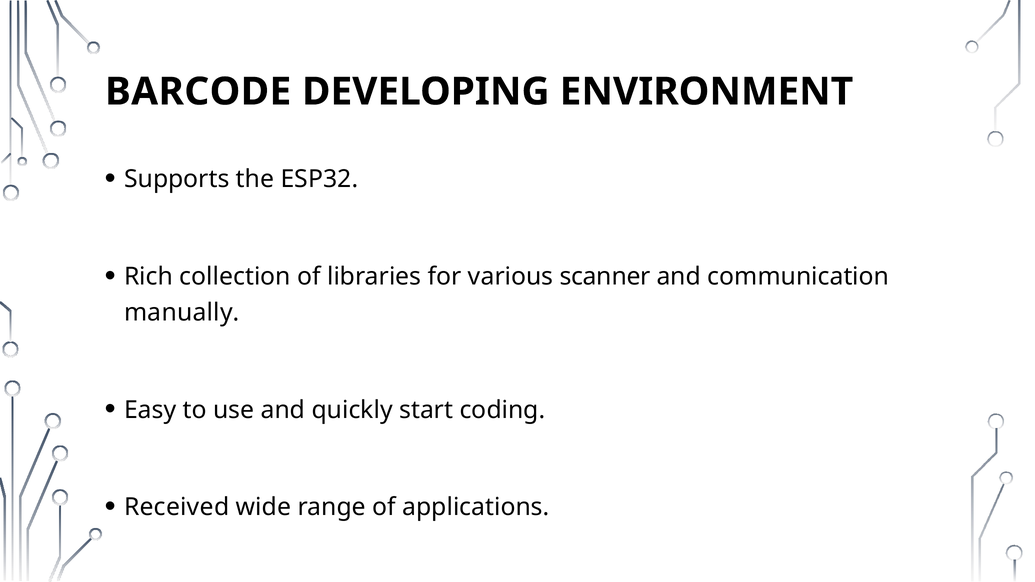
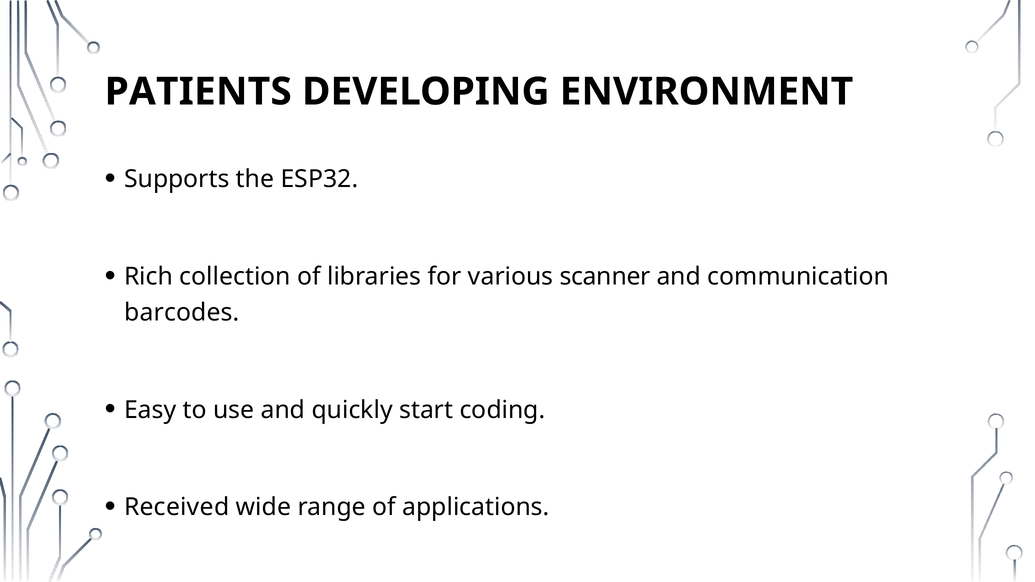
BARCODE: BARCODE -> PATIENTS (198, 92)
manually: manually -> barcodes (182, 312)
